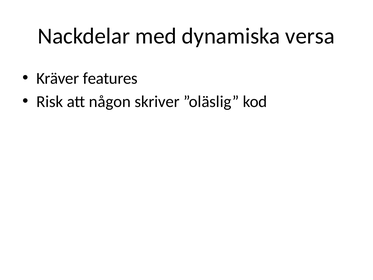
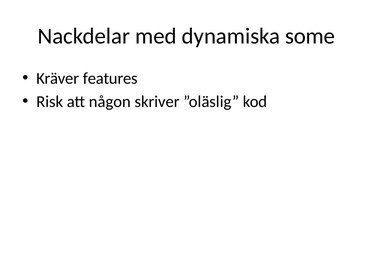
versa: versa -> some (310, 36)
